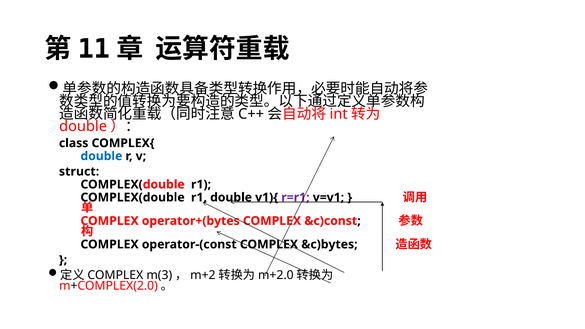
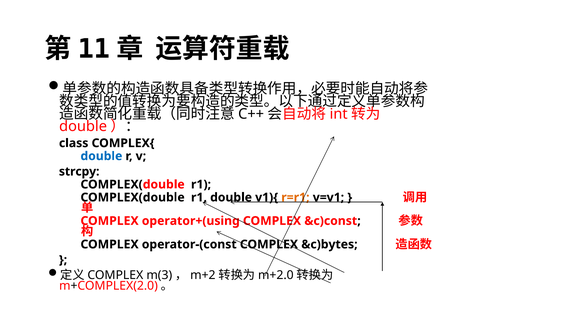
struct: struct -> strcpy (79, 172)
r=r1 colour: purple -> orange (295, 197)
operator+(bytes: operator+(bytes -> operator+(using (191, 221)
